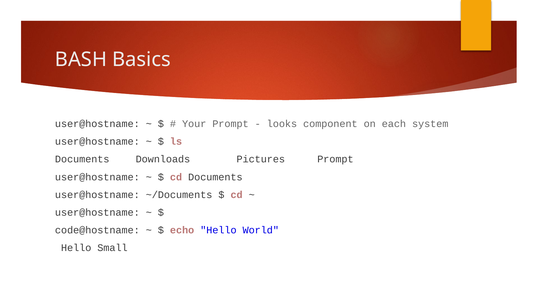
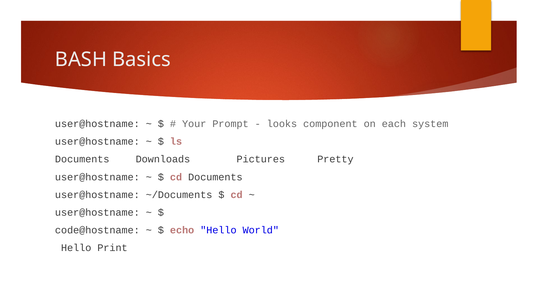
Pictures Prompt: Prompt -> Pretty (335, 159)
Small: Small -> Print (112, 248)
